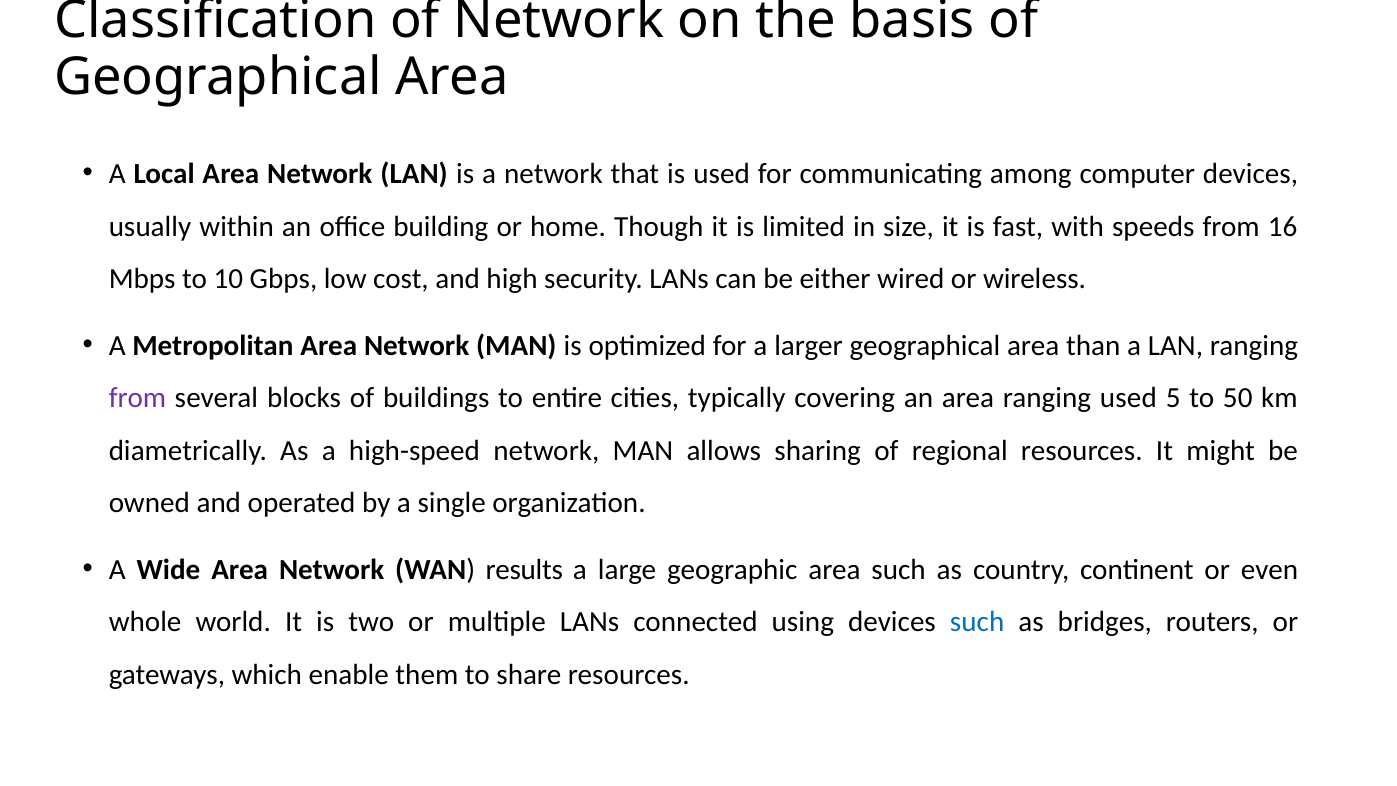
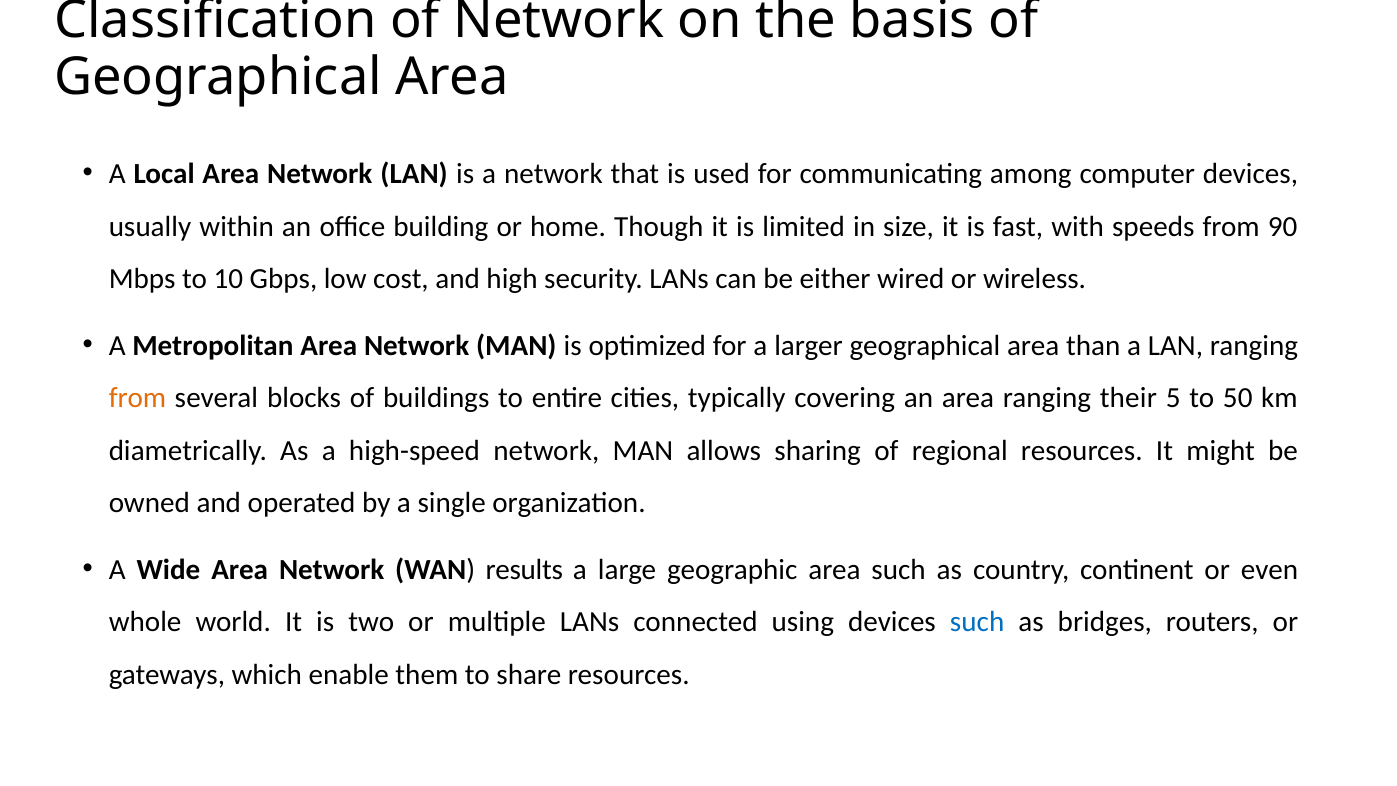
16: 16 -> 90 (1283, 226)
from colour: purple -> orange (137, 398)
ranging used: used -> their (1128, 398)
